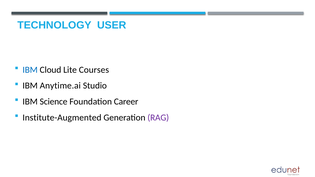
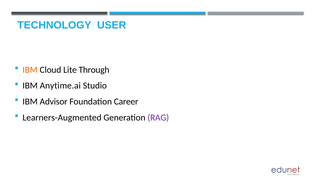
IBM colour: blue -> orange (30, 70)
Courses: Courses -> Through (94, 70)
Science: Science -> Advisor (54, 102)
Institute-Augmented: Institute-Augmented -> Learners-Augmented (62, 118)
